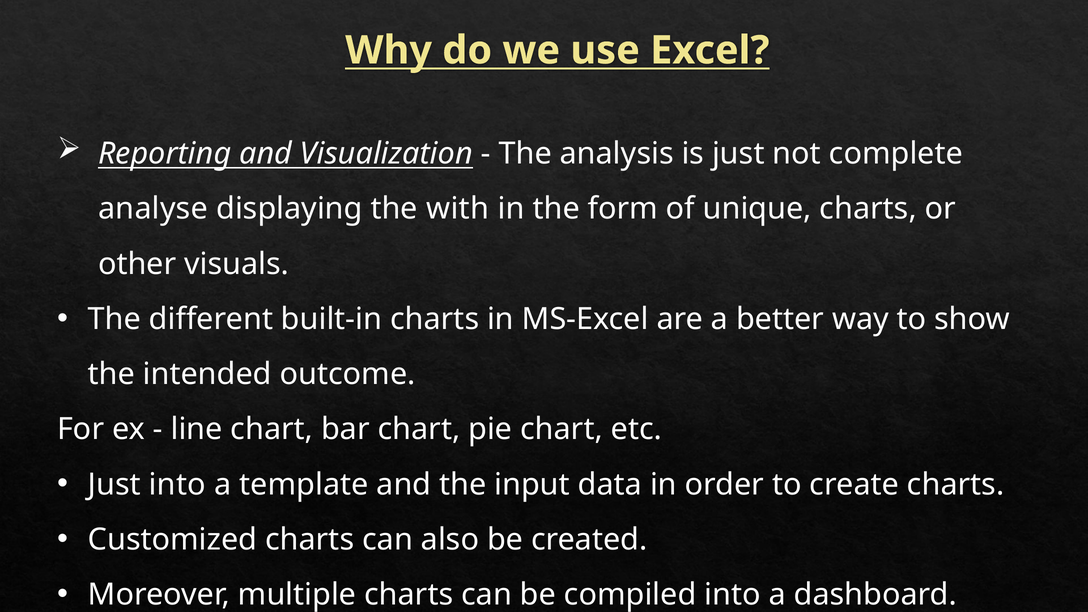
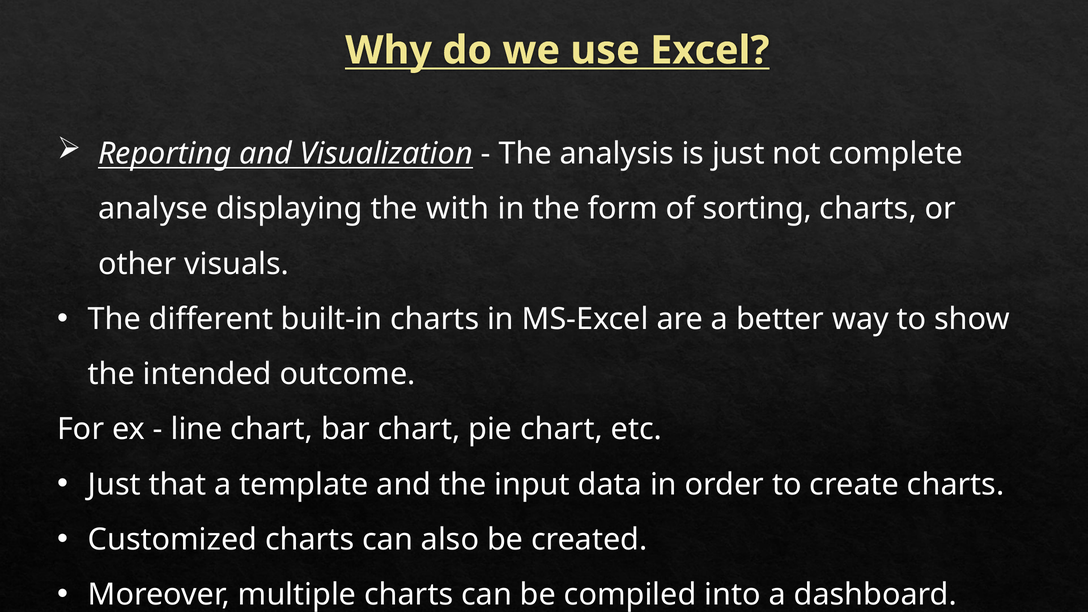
unique: unique -> sorting (757, 209)
Just into: into -> that (178, 484)
